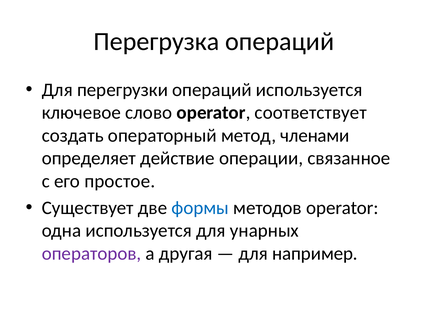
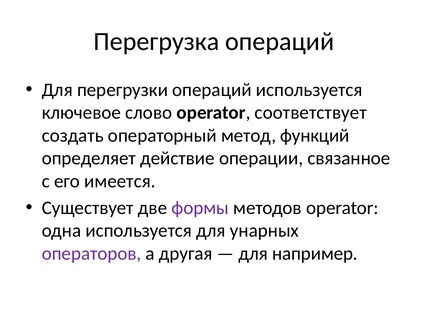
членами: членами -> функций (315, 135)
простое: простое -> имеется (120, 181)
формы colour: blue -> purple (200, 208)
